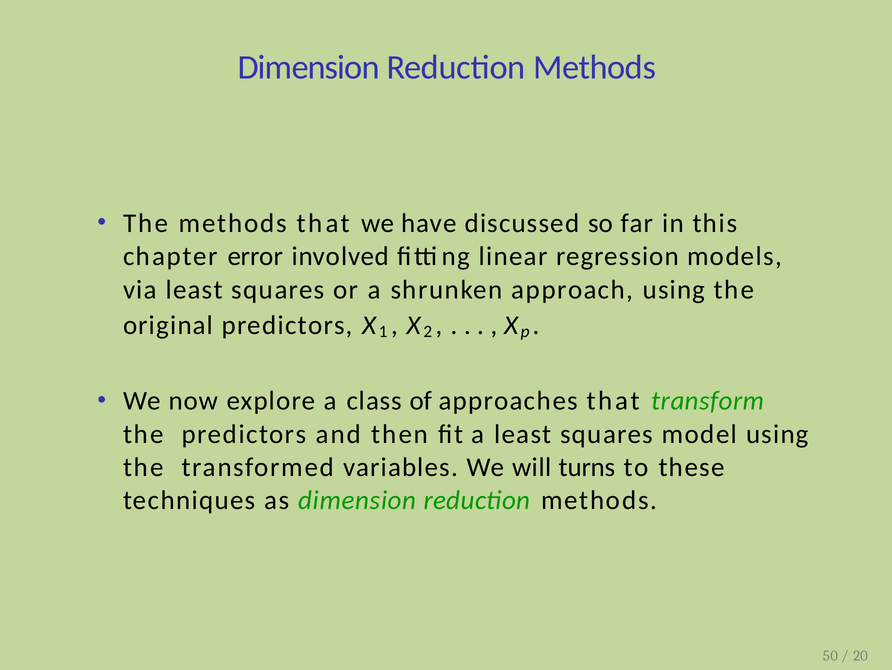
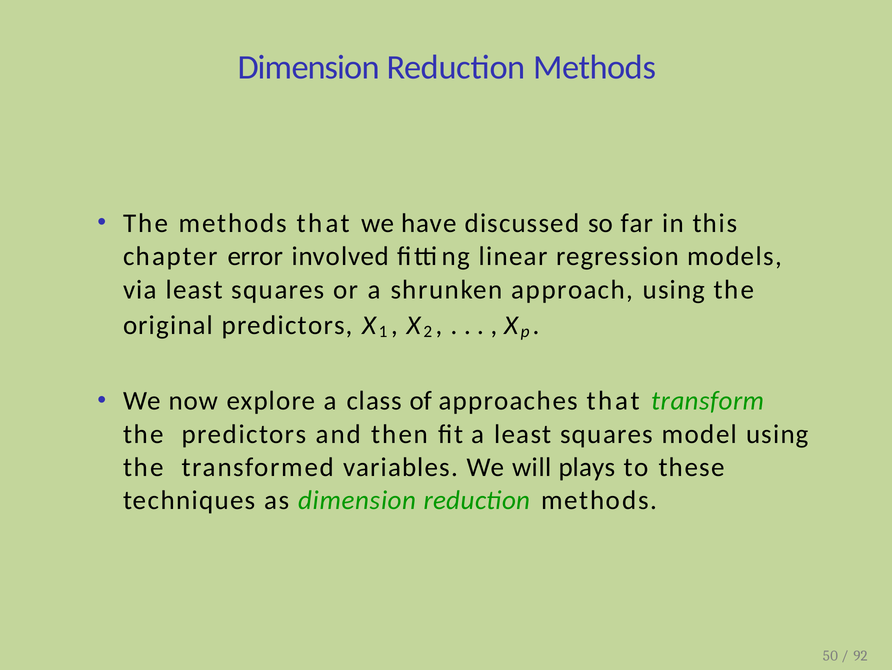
turns: turns -> plays (587, 467)
20: 20 -> 92 (860, 655)
